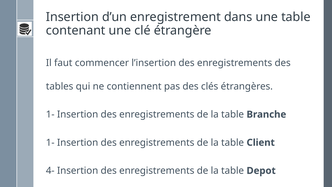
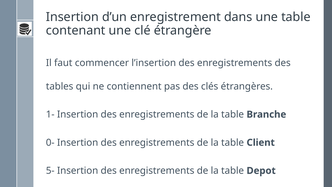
1-: 1- -> 0- (50, 142)
4-: 4- -> 5- (50, 171)
